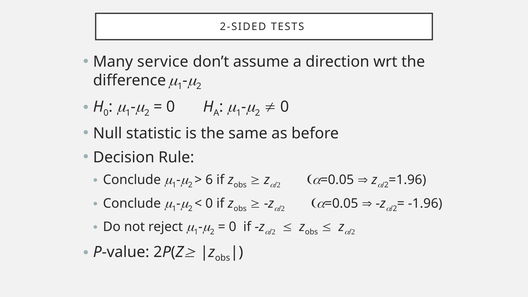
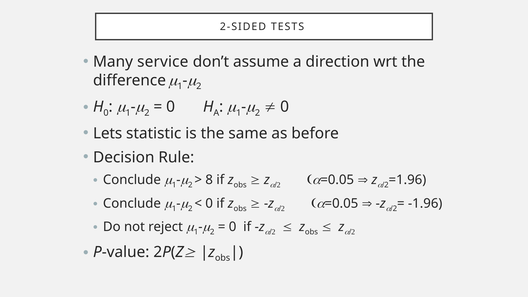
Null: Null -> Lets (108, 133)
6: 6 -> 8 (209, 180)
